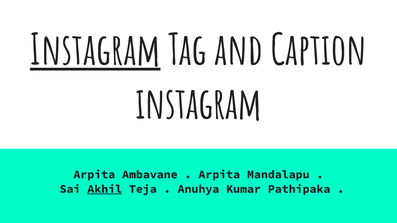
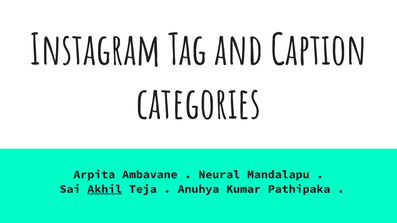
Instagram underline: present -> none (95, 51)
instagram: instagram -> categories (198, 105)
Arpita: Arpita -> Neural (219, 175)
